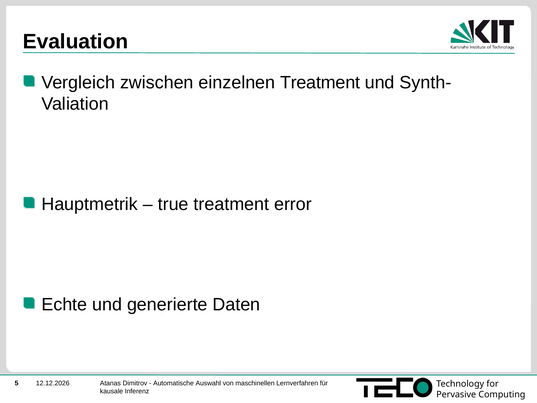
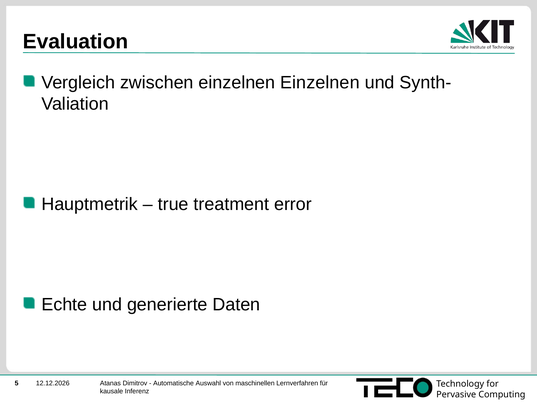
einzelnen Treatment: Treatment -> Einzelnen (320, 82)
